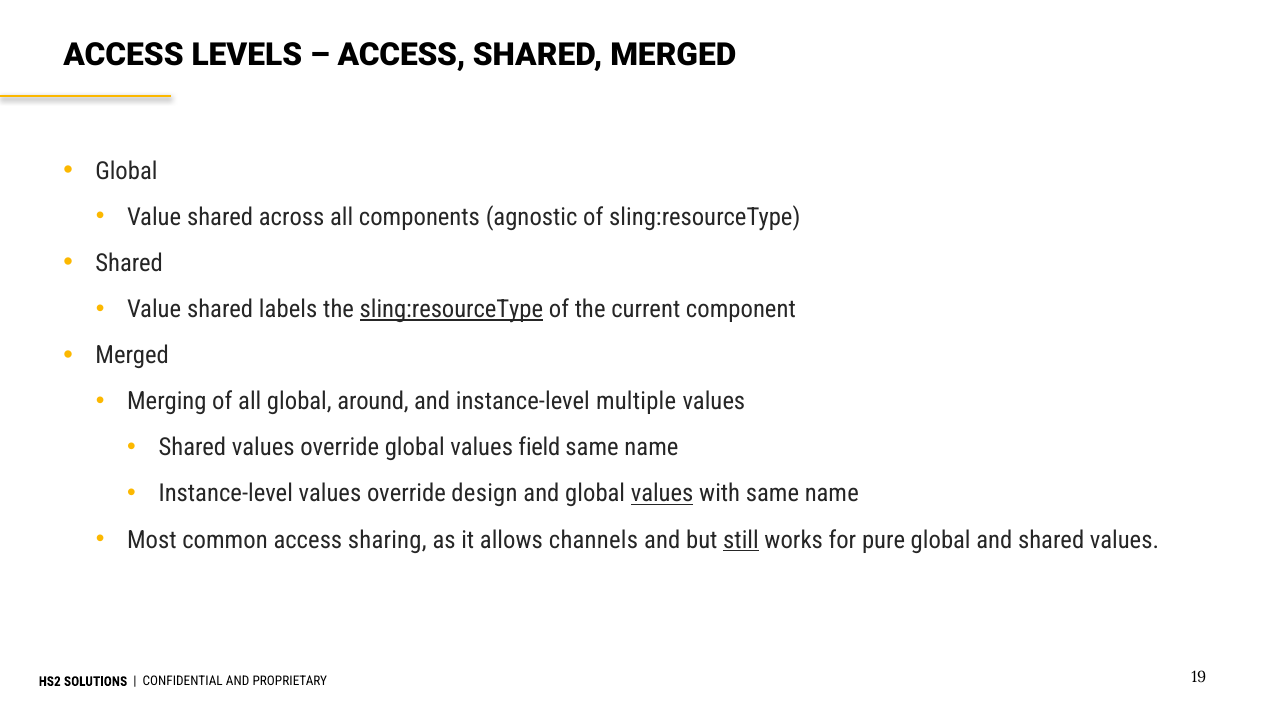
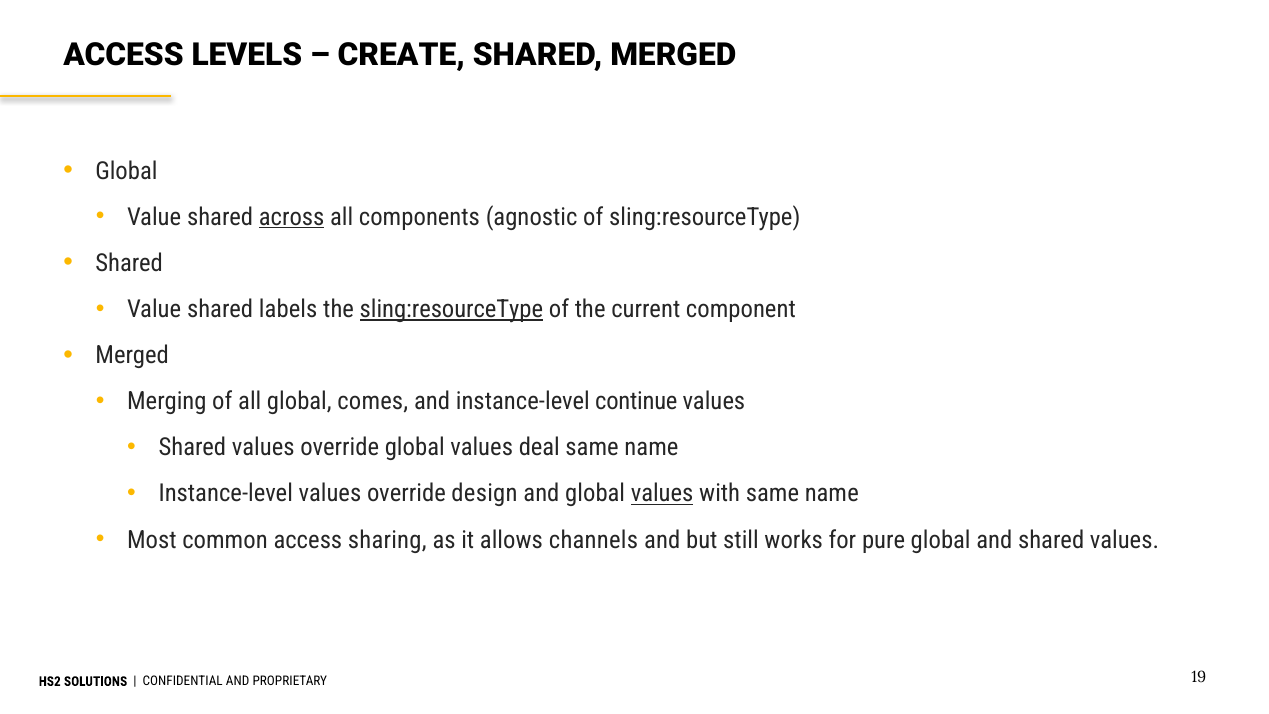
ACCESS: ACCESS -> CREATE (401, 55)
across underline: none -> present (292, 217)
around: around -> comes (373, 401)
multiple: multiple -> continue (636, 401)
field: field -> deal (539, 448)
still underline: present -> none (741, 540)
